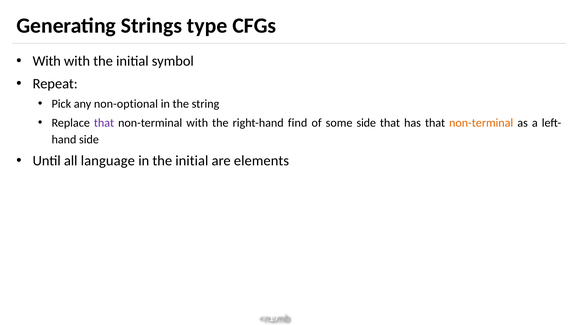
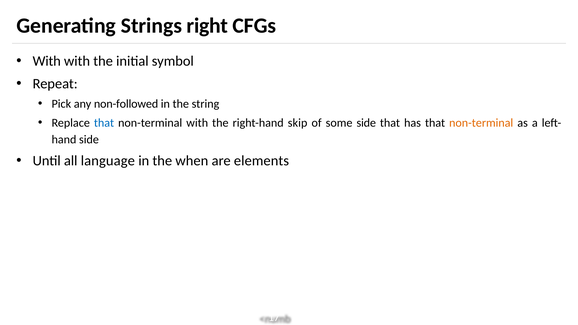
type: type -> right (207, 26)
non-optional: non-optional -> non-followed (126, 104)
that colour: purple -> blue (104, 123)
find: find -> skip (298, 123)
in the initial: initial -> when (192, 161)
